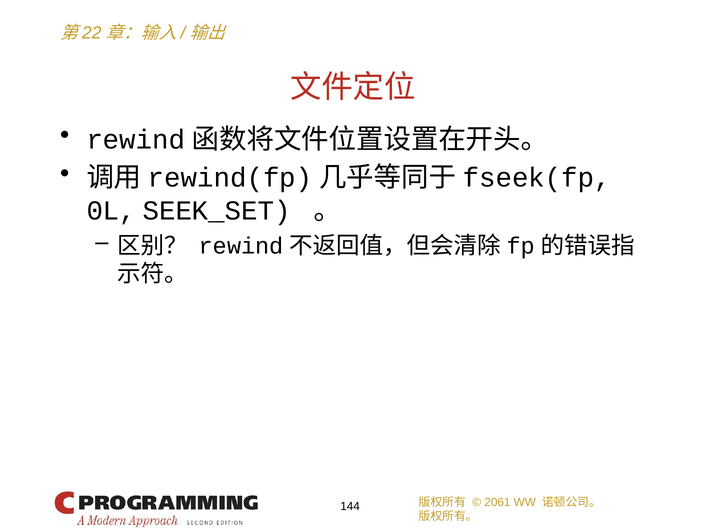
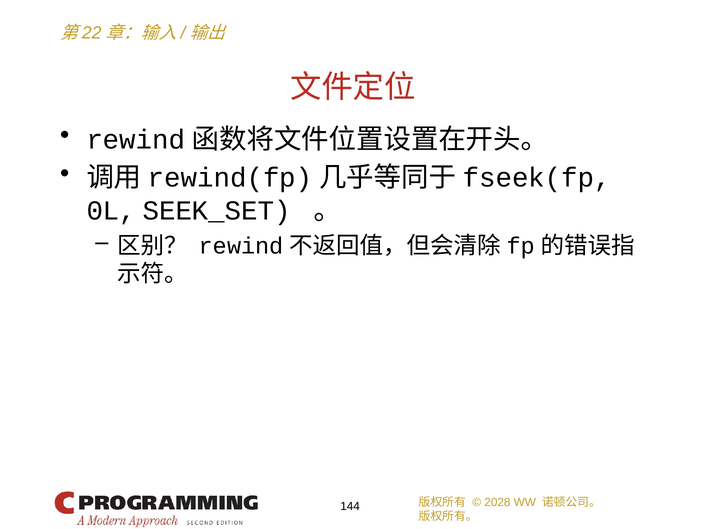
2061: 2061 -> 2028 (497, 503)
